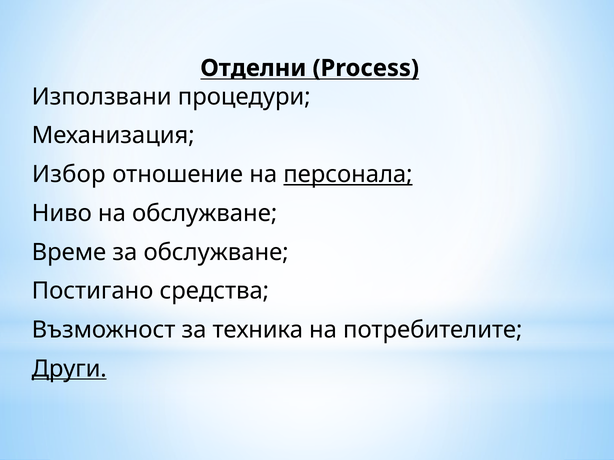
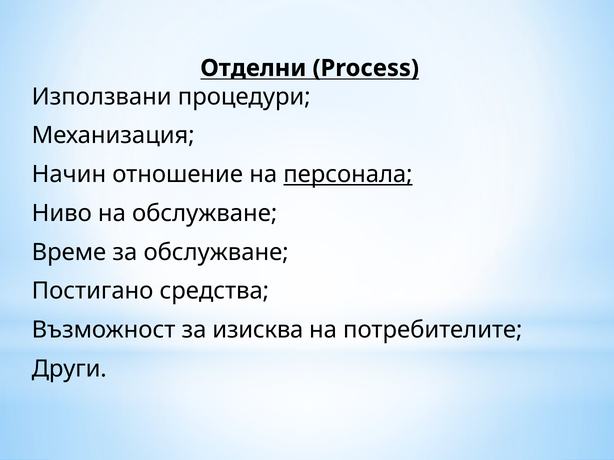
Избор: Избор -> Начин (69, 175)
техника: техника -> изисква (258, 330)
Други underline: present -> none (69, 369)
